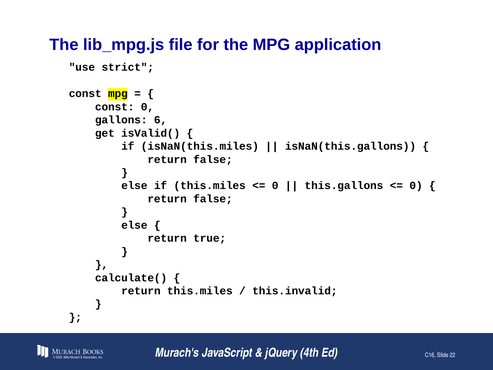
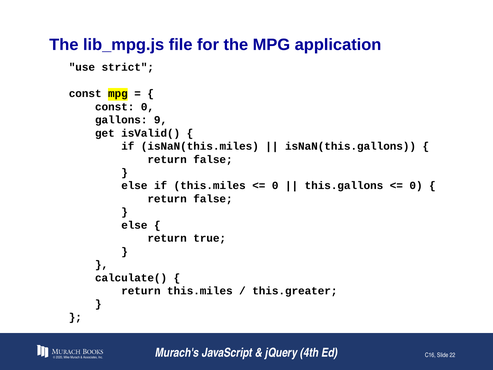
6: 6 -> 9 (161, 120)
this.invalid: this.invalid -> this.greater (295, 291)
